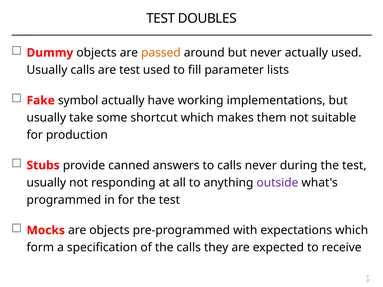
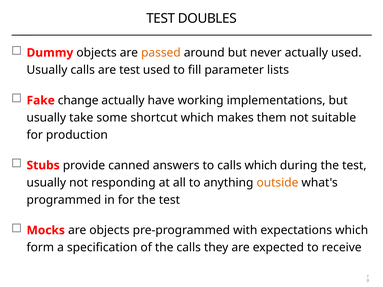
symbol: symbol -> change (78, 101)
calls never: never -> which (261, 166)
outside colour: purple -> orange (277, 183)
